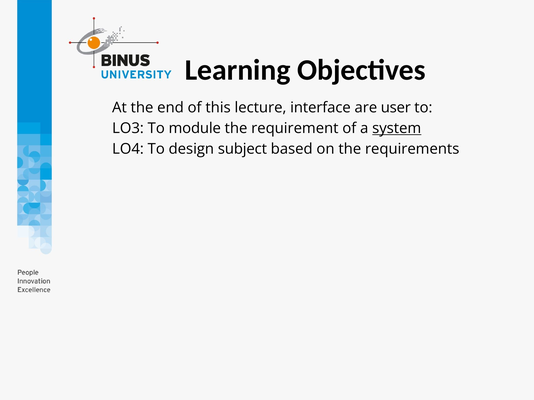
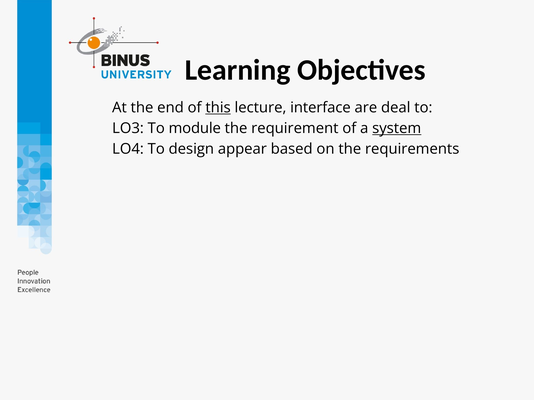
this underline: none -> present (218, 108)
user: user -> deal (396, 108)
subject: subject -> appear (242, 149)
